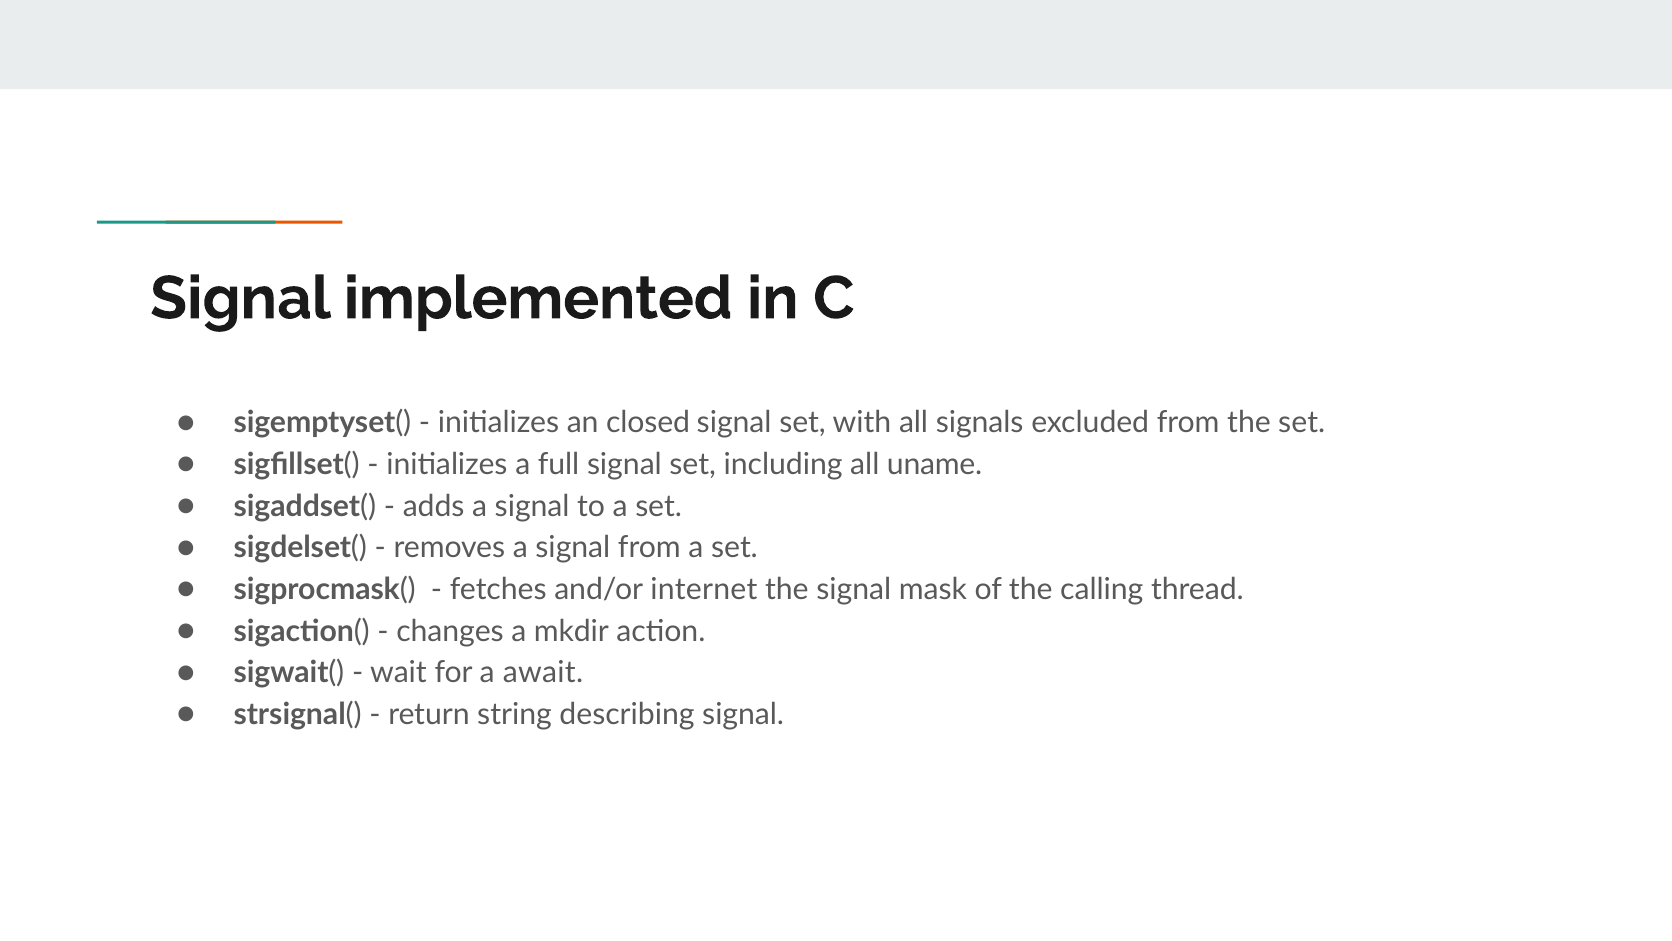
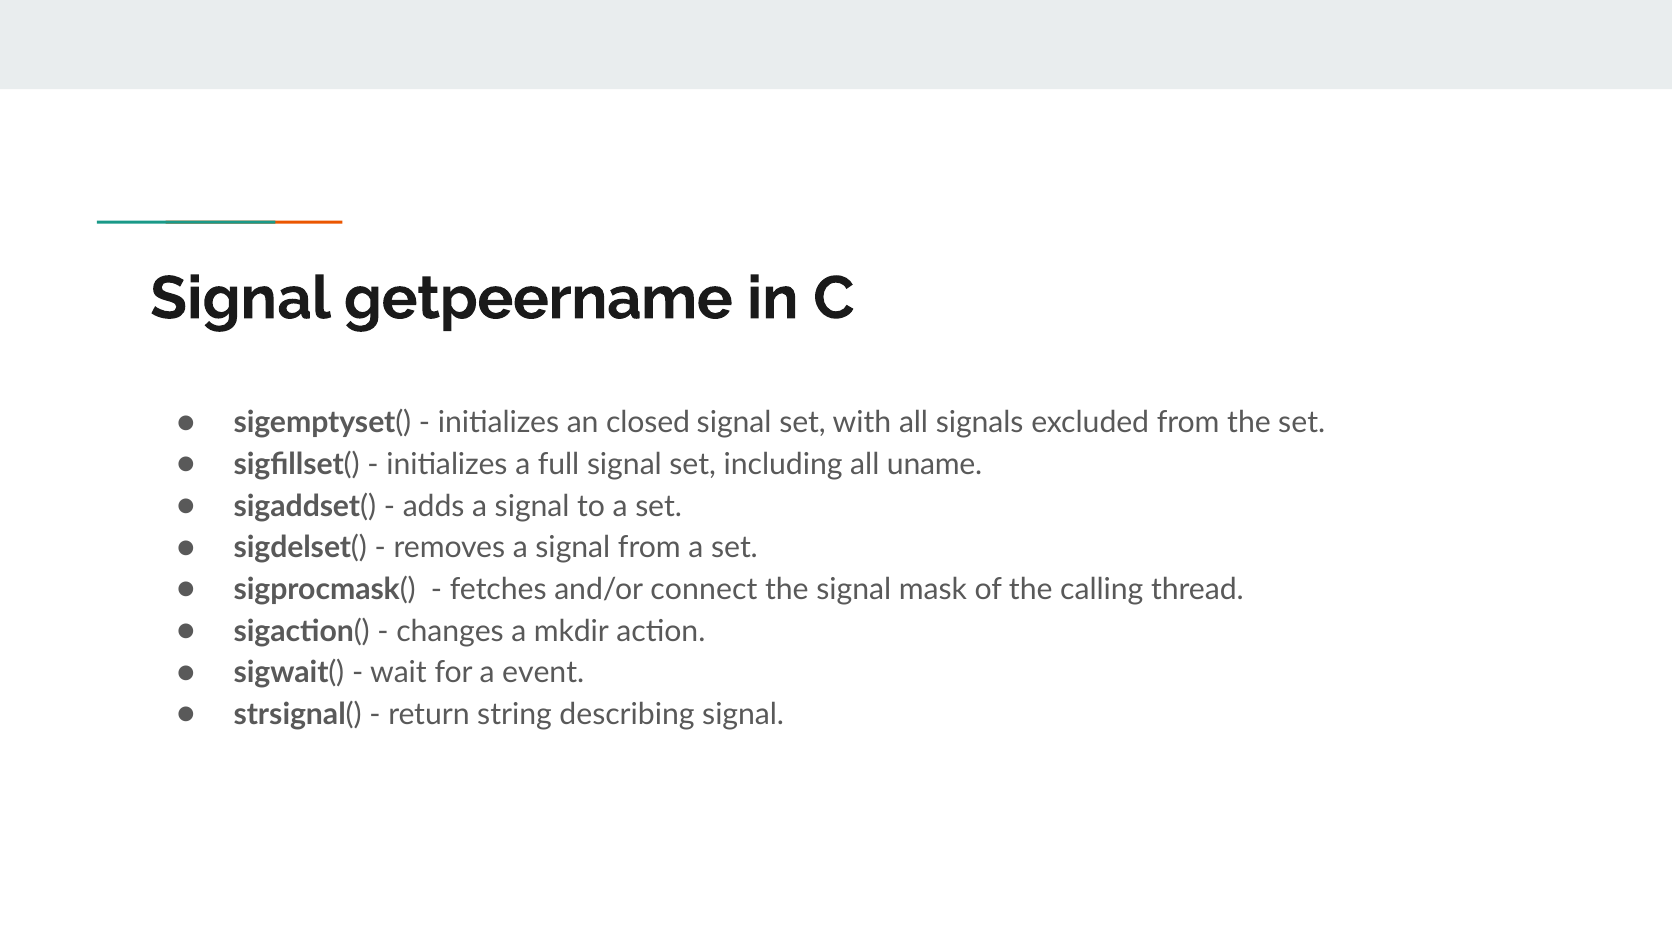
implemented: implemented -> getpeername (538, 298)
internet: internet -> connect (704, 589)
await: await -> event (543, 673)
